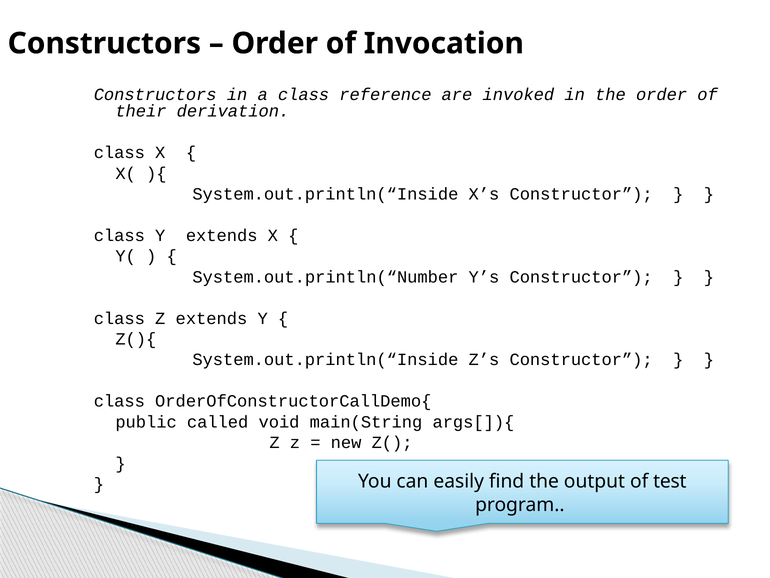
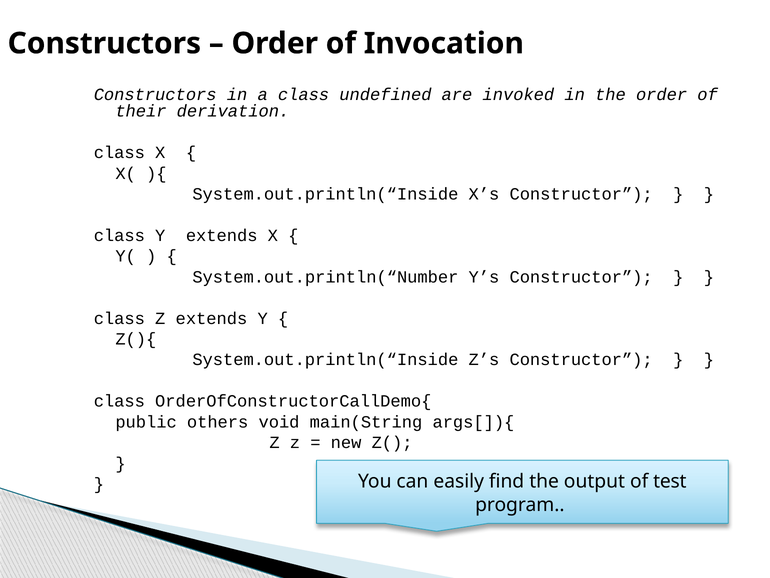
reference: reference -> undefined (385, 95)
called: called -> others (218, 422)
